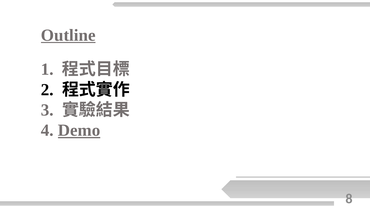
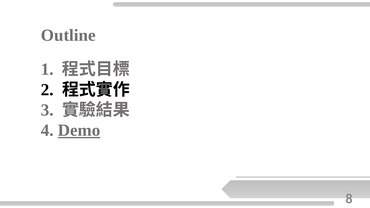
Outline underline: present -> none (68, 35)
